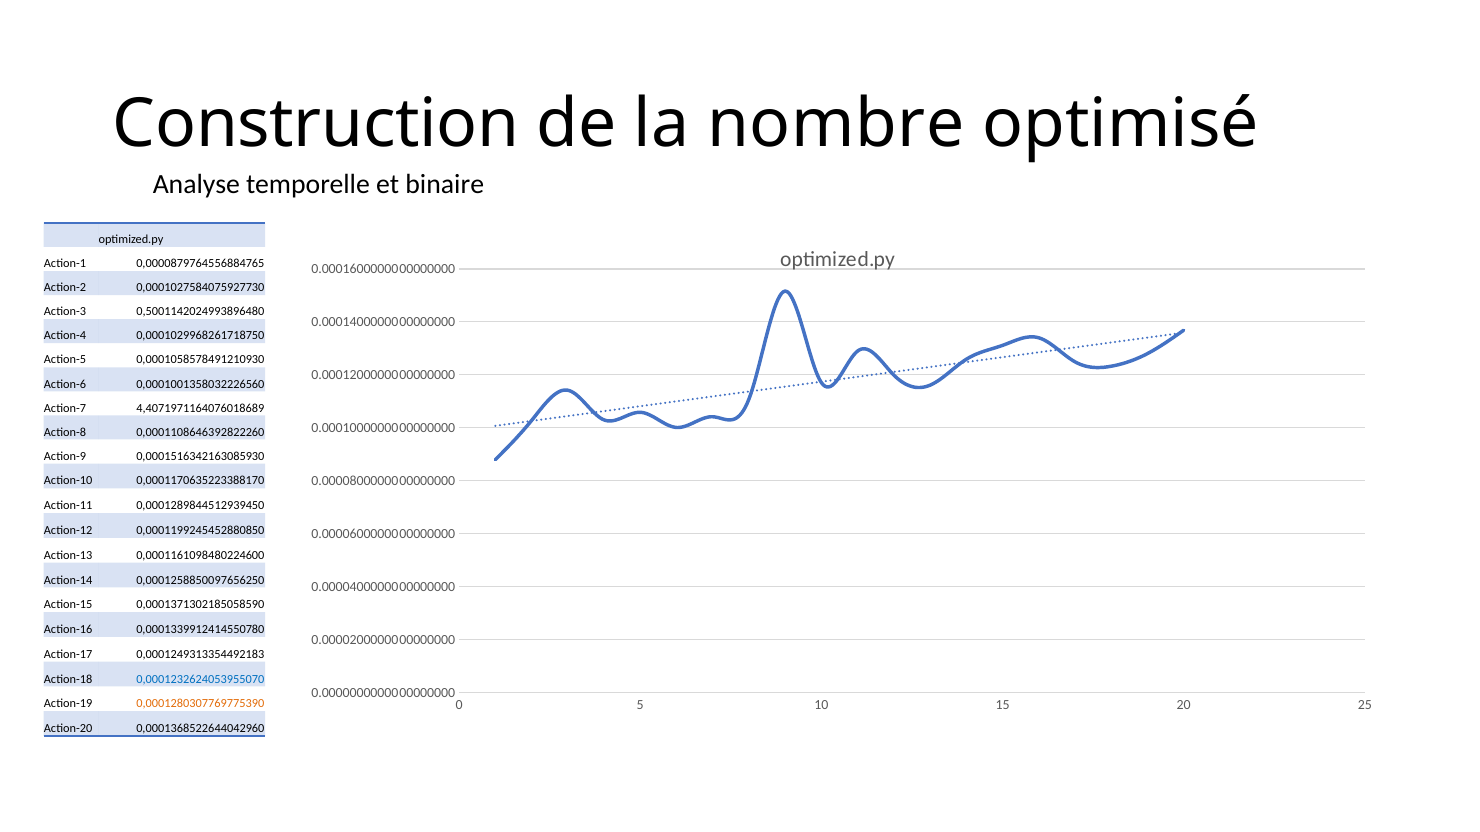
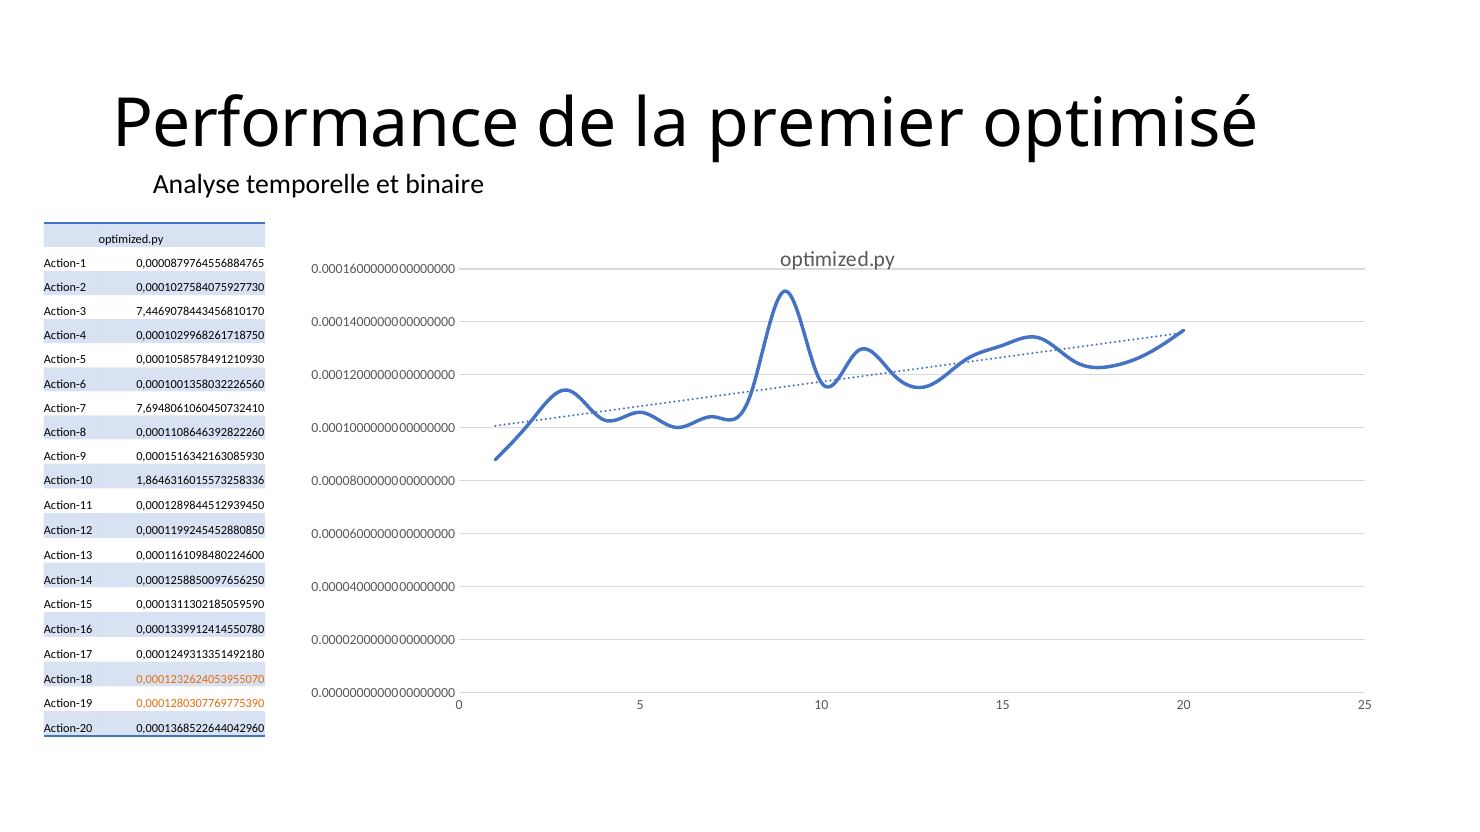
Construction: Construction -> Performance (316, 124)
nombre: nombre -> premier (836, 124)
0,5001142024993896480: 0,5001142024993896480 -> 7,4469078443456810170 (200, 312)
4,4071971164076018689: 4,4071971164076018689 -> 7,6948061060450732410 (200, 408)
0,0001170635223388170: 0,0001170635223388170 -> 1,8646316015573258336 (200, 481)
0,0001371302185058590: 0,0001371302185058590 -> 0,0001311302185059590 (200, 605)
0,0001249313354492183: 0,0001249313354492183 -> 0,0001249313351492180 (200, 655)
0,0001232624053955070 colour: blue -> orange (200, 679)
